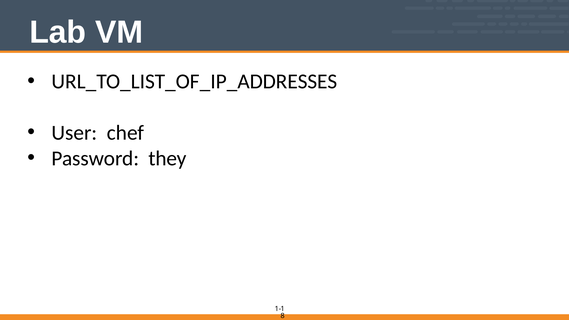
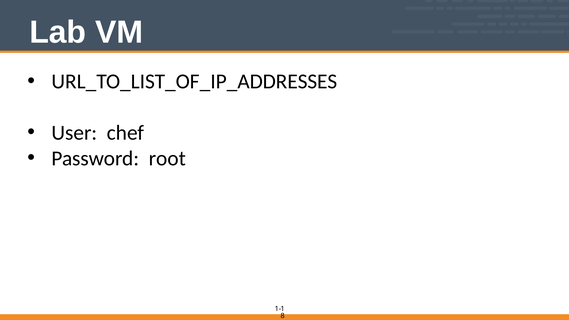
they: they -> root (167, 158)
